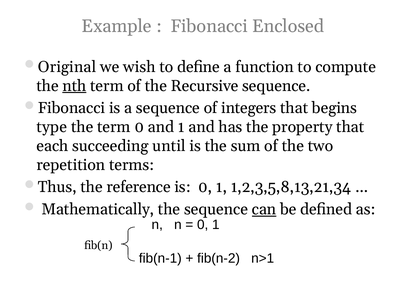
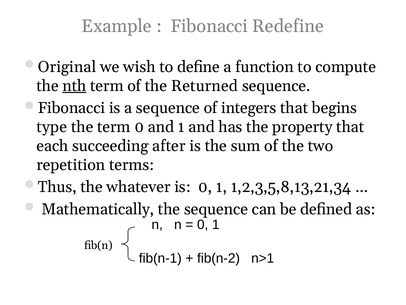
Enclosed: Enclosed -> Redefine (288, 26)
Recursive: Recursive -> Returned (205, 86)
until: until -> after (169, 146)
reference: reference -> whatever (139, 187)
can underline: present -> none (264, 209)
